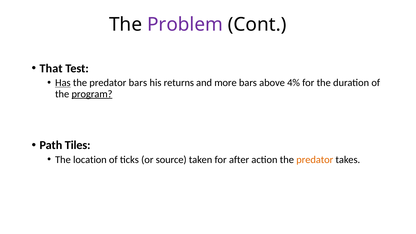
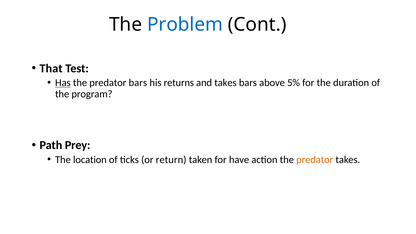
Problem colour: purple -> blue (185, 24)
and more: more -> takes (225, 83)
4%: 4% -> 5% (294, 83)
program underline: present -> none (92, 94)
Tiles: Tiles -> Prey (78, 145)
source: source -> return (171, 160)
after: after -> have (239, 160)
